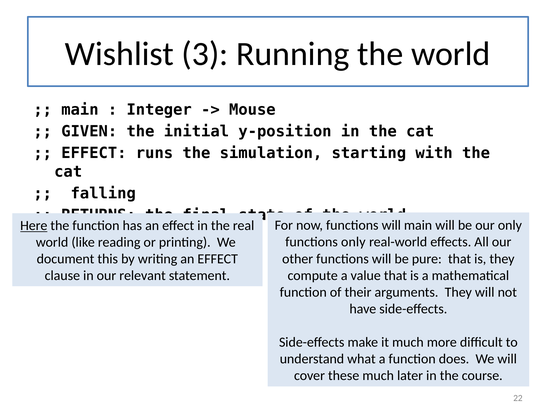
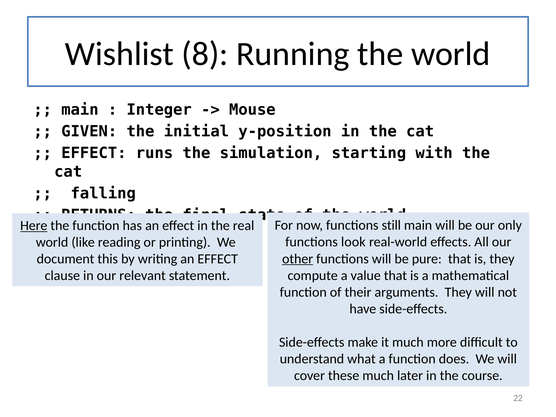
3: 3 -> 8 (205, 54)
now functions will: will -> still (391, 225)
functions only: only -> look (353, 242)
other underline: none -> present (298, 259)
